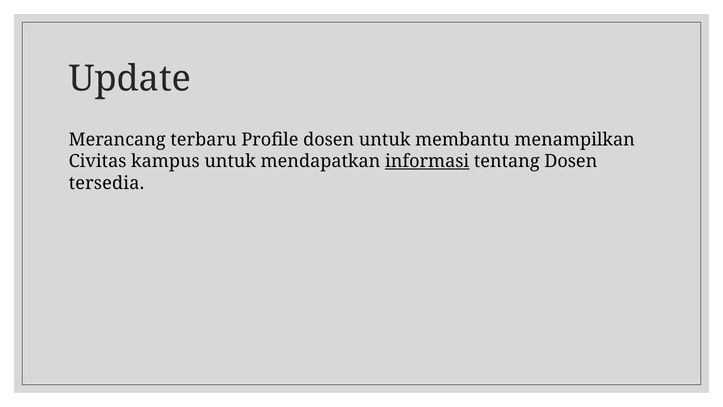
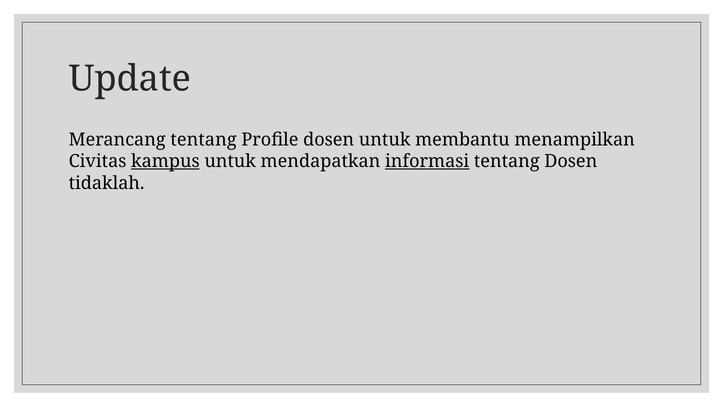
Merancang terbaru: terbaru -> tentang (204, 140)
kampus underline: none -> present (165, 161)
tersedia: tersedia -> tidaklah (107, 183)
